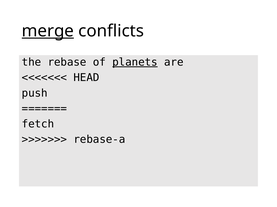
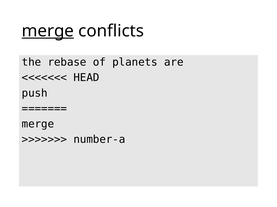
planets underline: present -> none (135, 62)
fetch: fetch -> merge (38, 124)
rebase-a: rebase-a -> number-a (99, 140)
